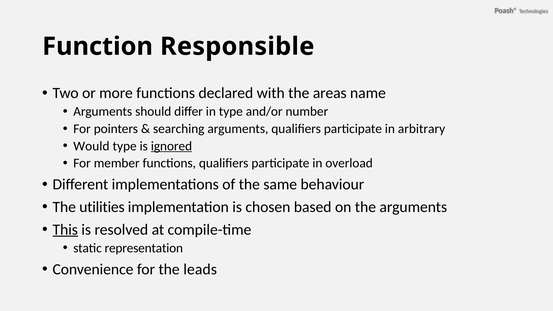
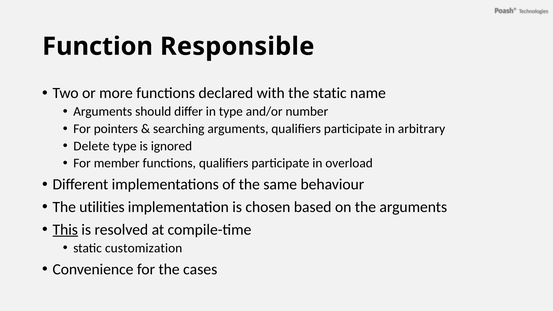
the areas: areas -> static (330, 93)
Would: Would -> Delete (91, 146)
ignored underline: present -> none (171, 146)
representation: representation -> customization (144, 248)
leads: leads -> cases (200, 269)
